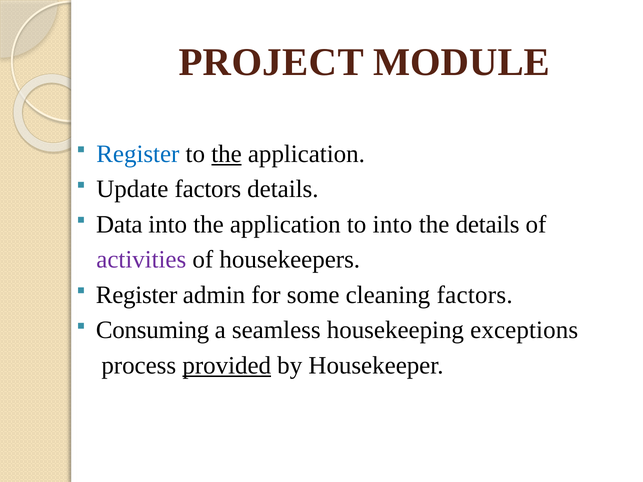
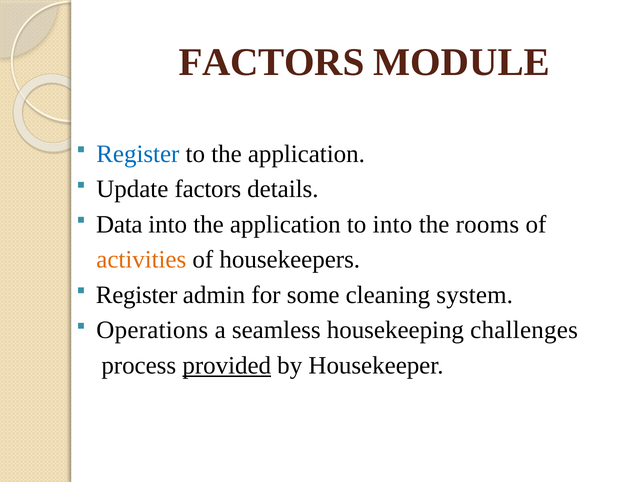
PROJECT: PROJECT -> FACTORS (272, 62)
the underline: present -> none (227, 154)
the details: details -> rooms (487, 224)
activities colour: purple -> orange (141, 260)
cleaning factors: factors -> system (475, 295)
Consuming: Consuming -> Operations (152, 330)
exceptions: exceptions -> challenges (524, 330)
